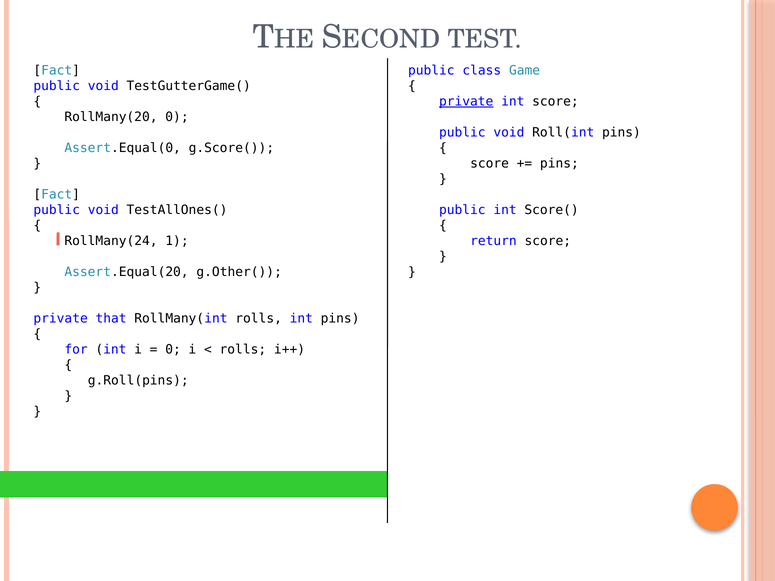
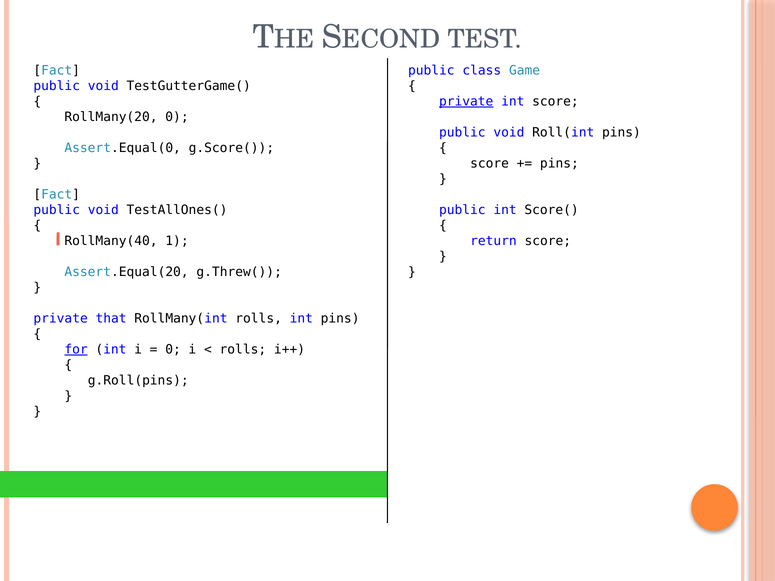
RollMany(24: RollMany(24 -> RollMany(40 (111, 241)
g.Other(: g.Other( -> g.Threw( (239, 272)
for underline: none -> present (76, 350)
